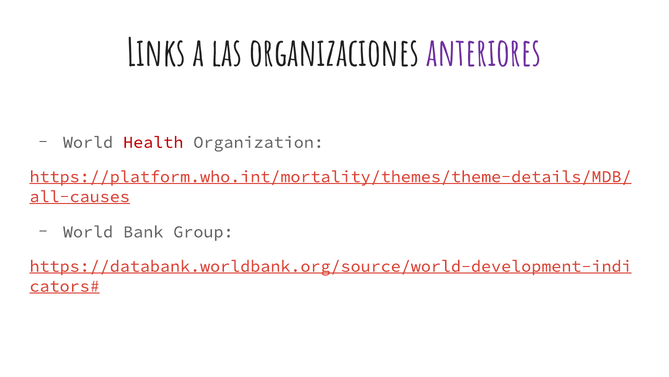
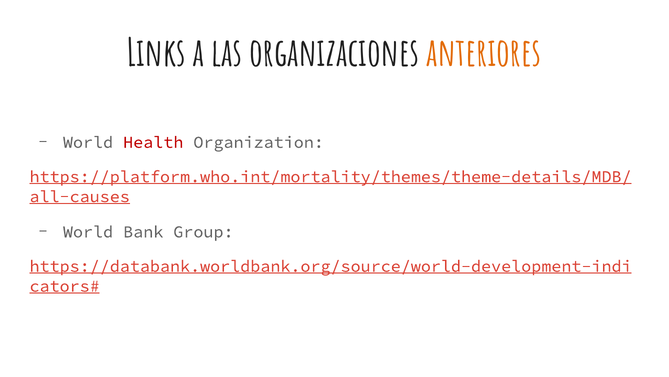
anteriores colour: purple -> orange (484, 54)
